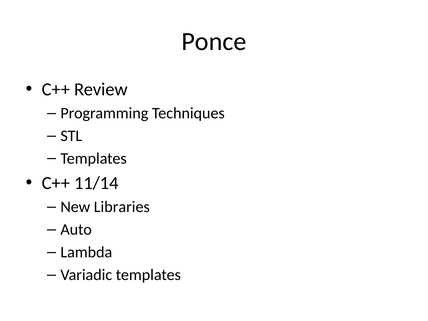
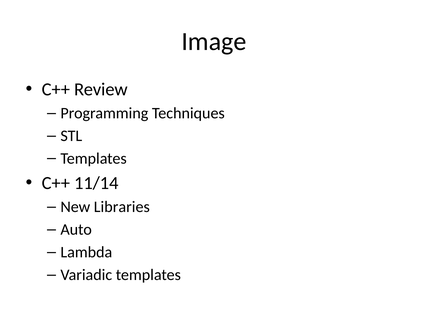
Ponce: Ponce -> Image (214, 41)
